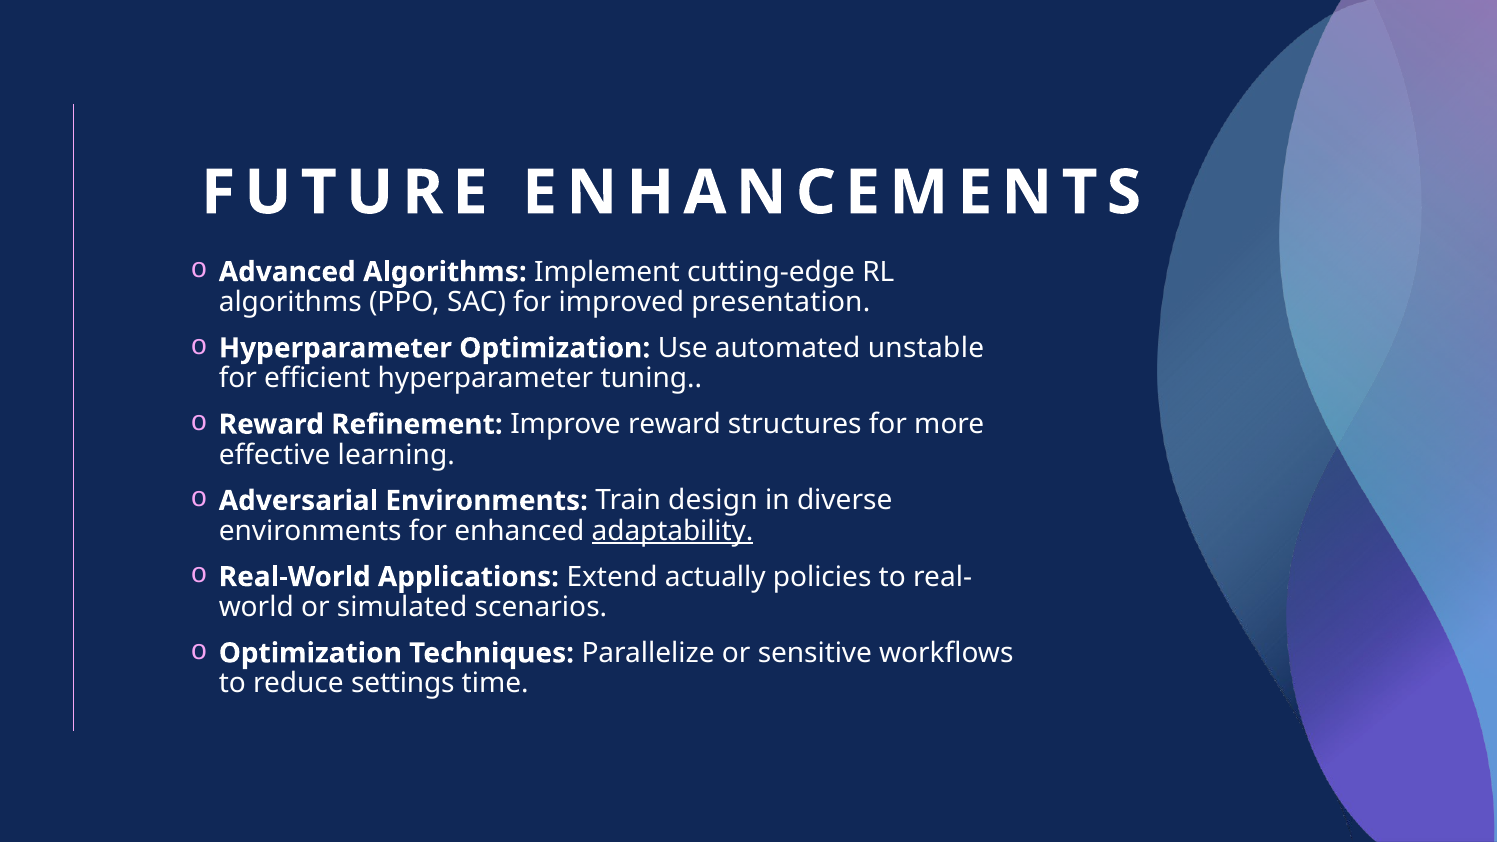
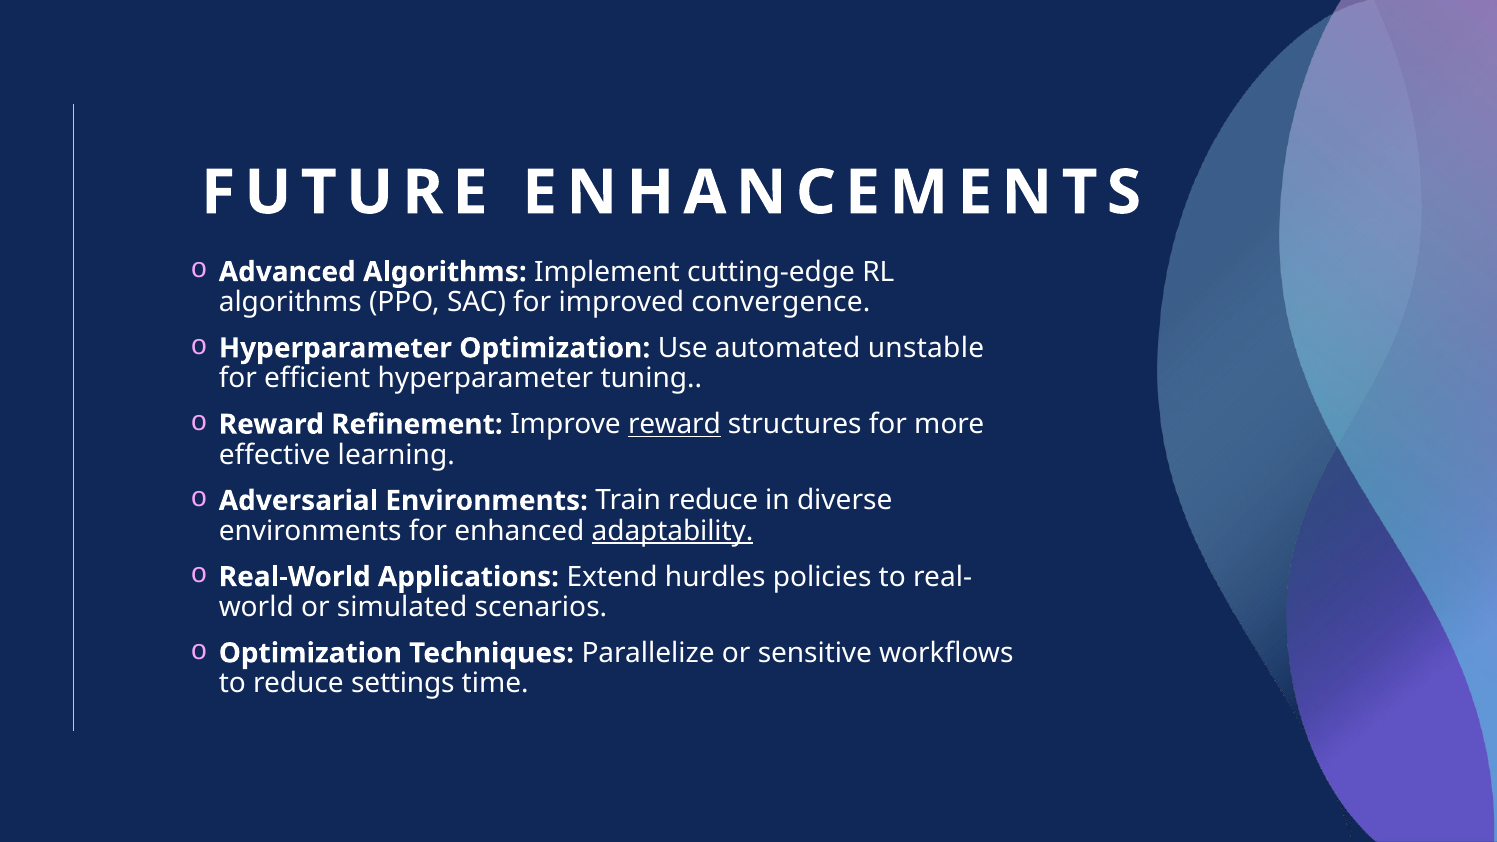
presentation: presentation -> convergence (781, 302)
reward underline: none -> present (674, 424)
Train design: design -> reduce (713, 501)
actually: actually -> hurdles (715, 577)
